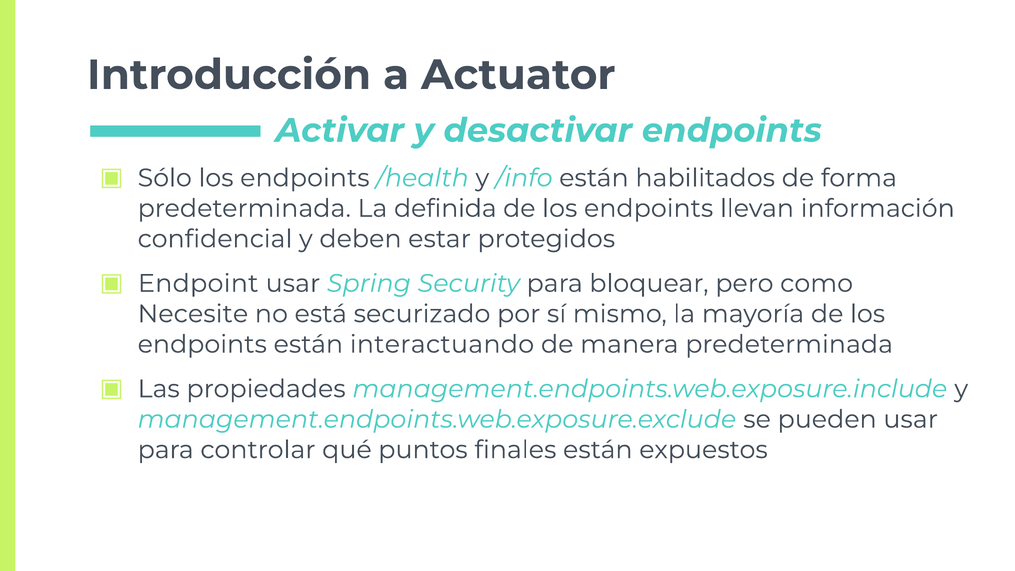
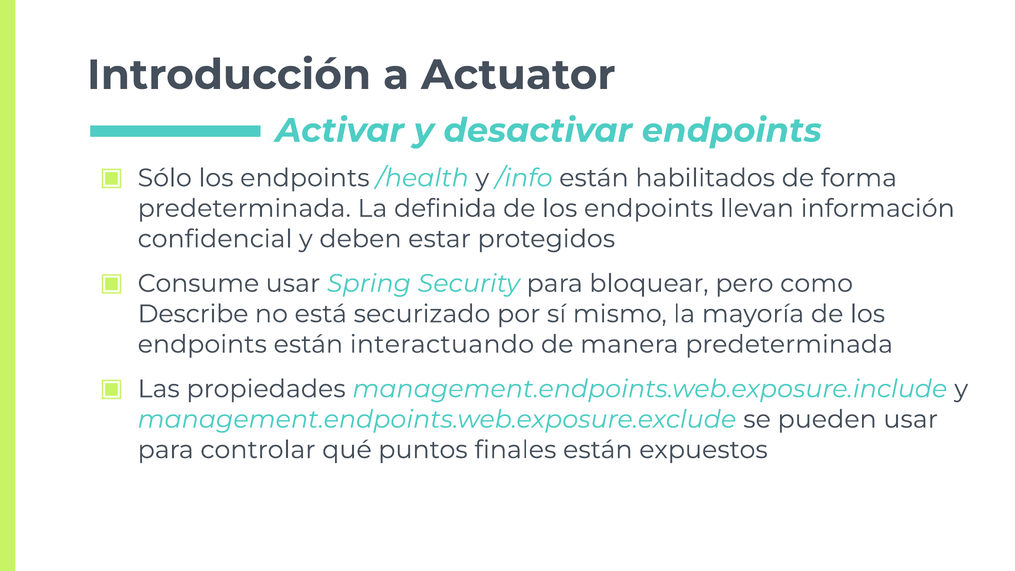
Endpoint: Endpoint -> Consume (198, 283)
Necesite: Necesite -> Describe (193, 314)
